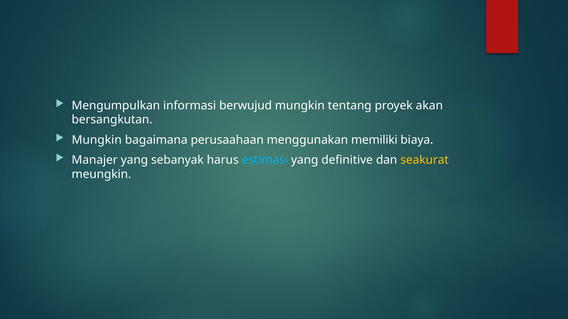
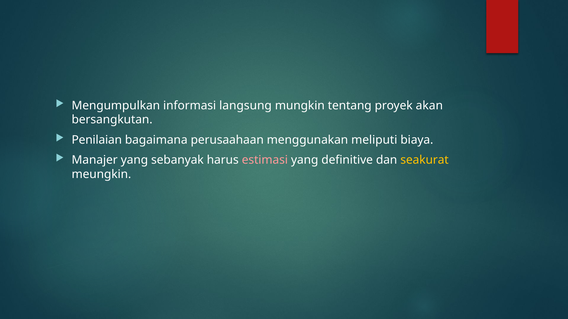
berwujud: berwujud -> langsung (246, 106)
Mungkin: Mungkin -> Penilaian (97, 140)
memiliki: memiliki -> meliputi (374, 140)
estimasi colour: light blue -> pink (265, 160)
